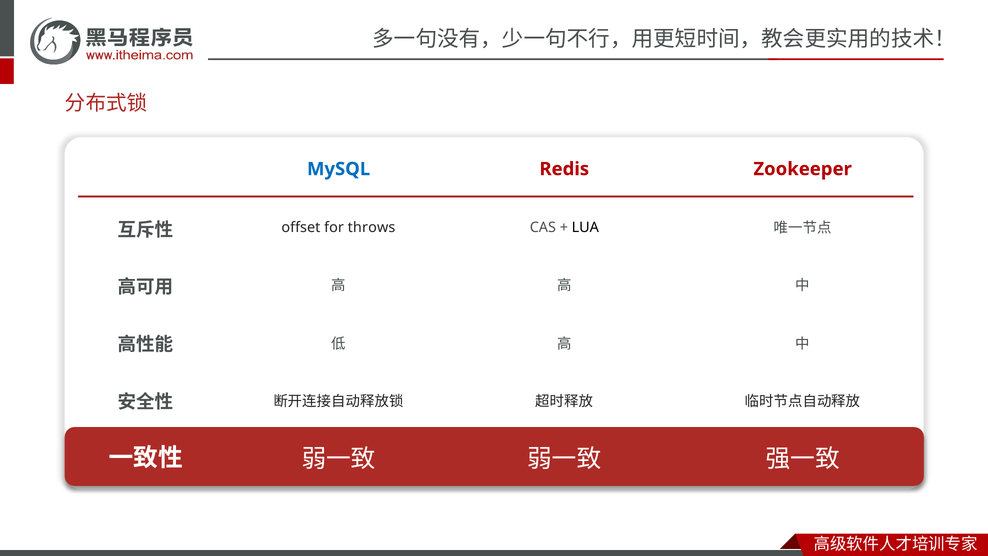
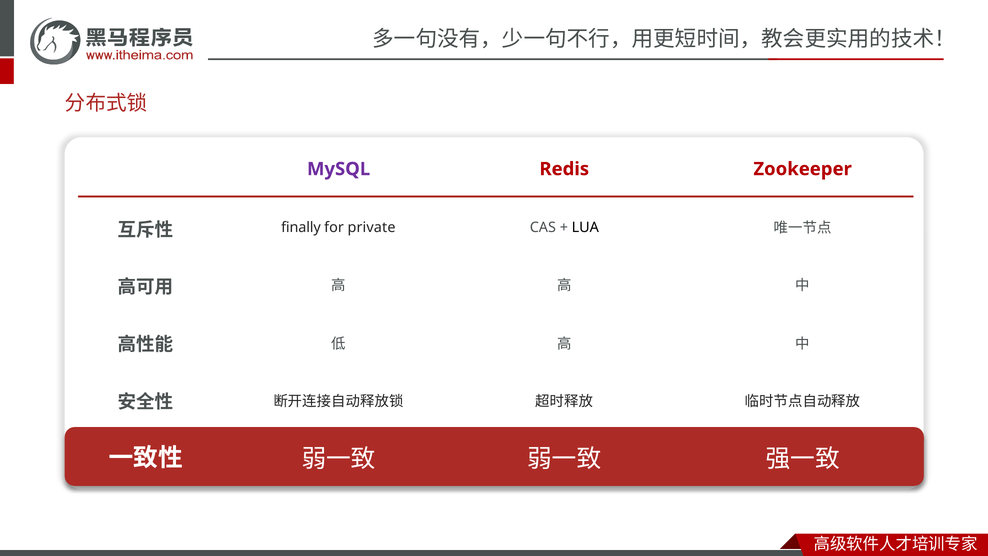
MySQL colour: blue -> purple (339, 169)
offset: offset -> finally (301, 227)
throws: throws -> private (372, 227)
